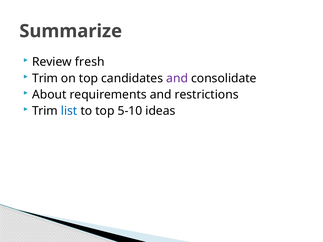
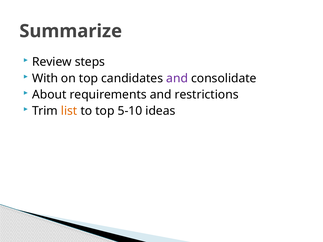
fresh: fresh -> steps (90, 62)
Trim: Trim -> With (45, 78)
list colour: blue -> orange (69, 111)
